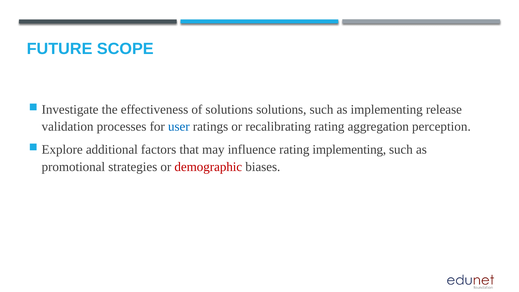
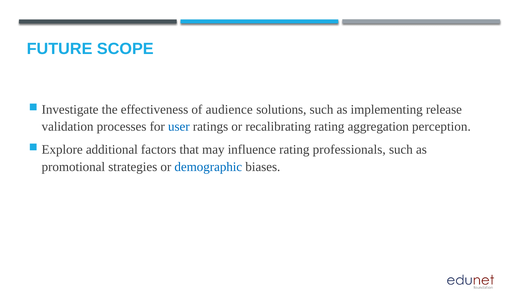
of solutions: solutions -> audience (229, 110)
rating implementing: implementing -> professionals (349, 150)
demographic colour: red -> blue (208, 167)
